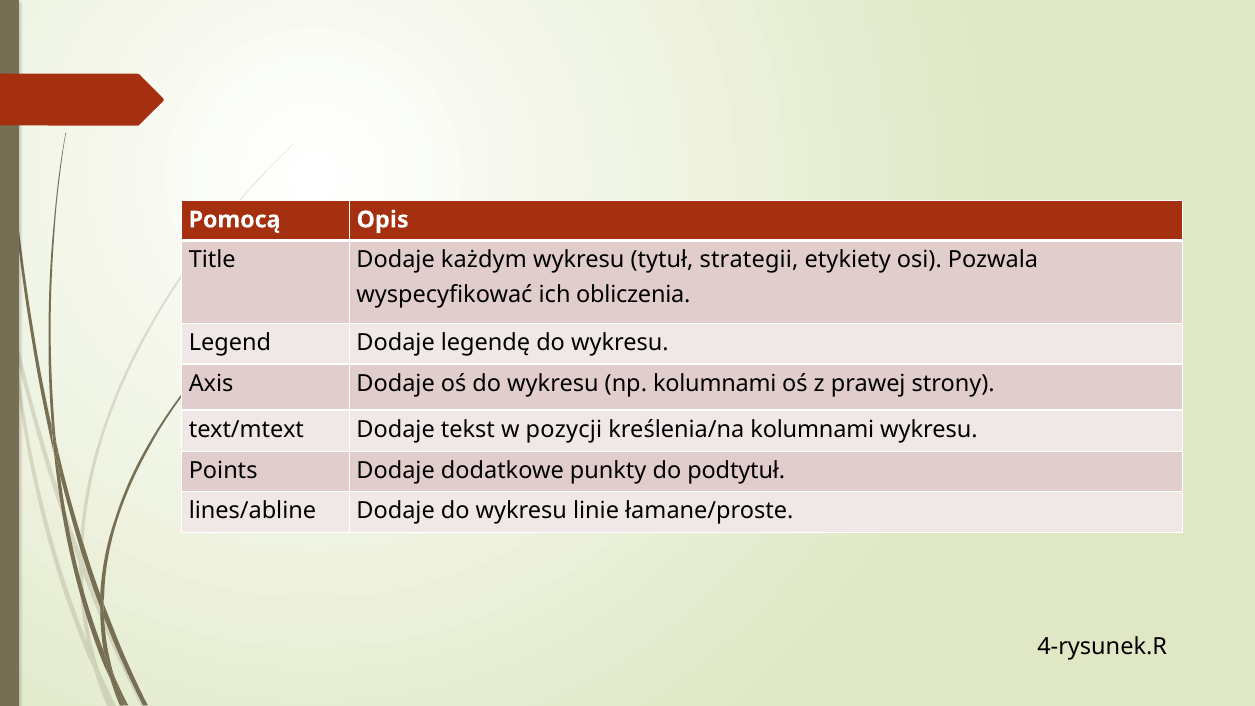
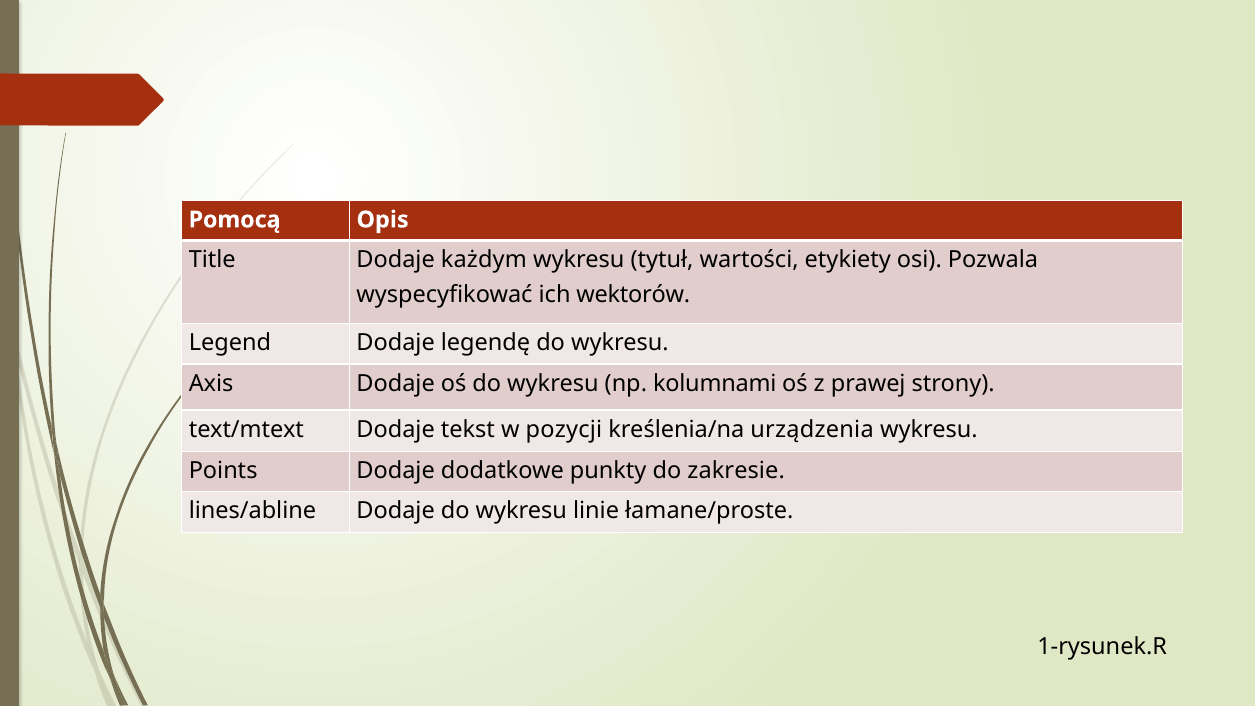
strategii: strategii -> wartości (749, 260)
obliczenia: obliczenia -> wektorów (633, 294)
kreślenia/na kolumnami: kolumnami -> urządzenia (812, 430)
podtytuł: podtytuł -> zakresie (736, 471)
4-rysunek.R: 4-rysunek.R -> 1-rysunek.R (1102, 647)
